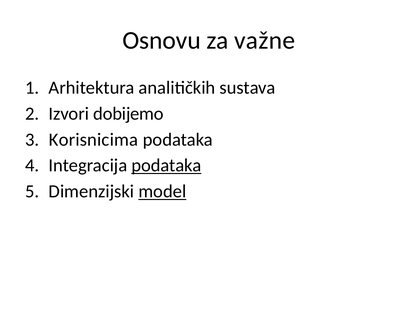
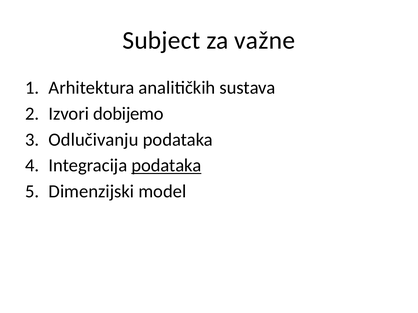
Osnovu: Osnovu -> Subject (161, 40)
Korisnicima: Korisnicima -> Odlučivanju (94, 140)
model underline: present -> none (162, 192)
